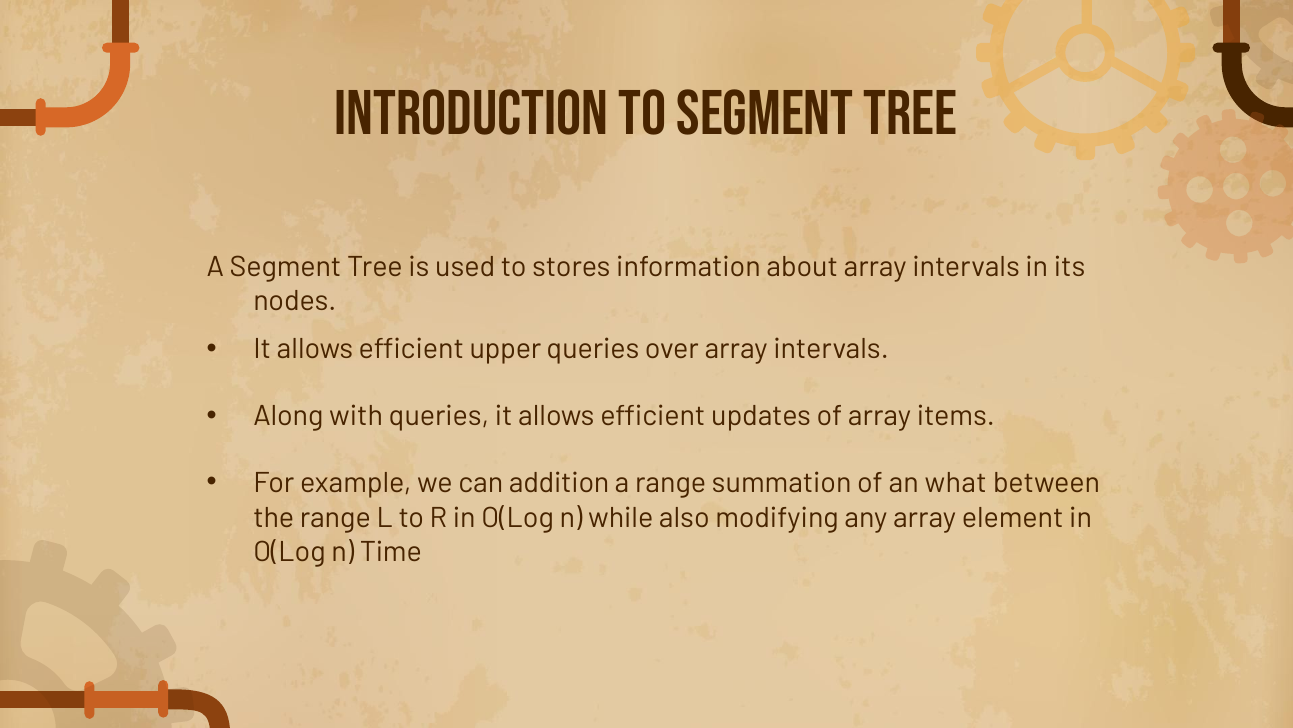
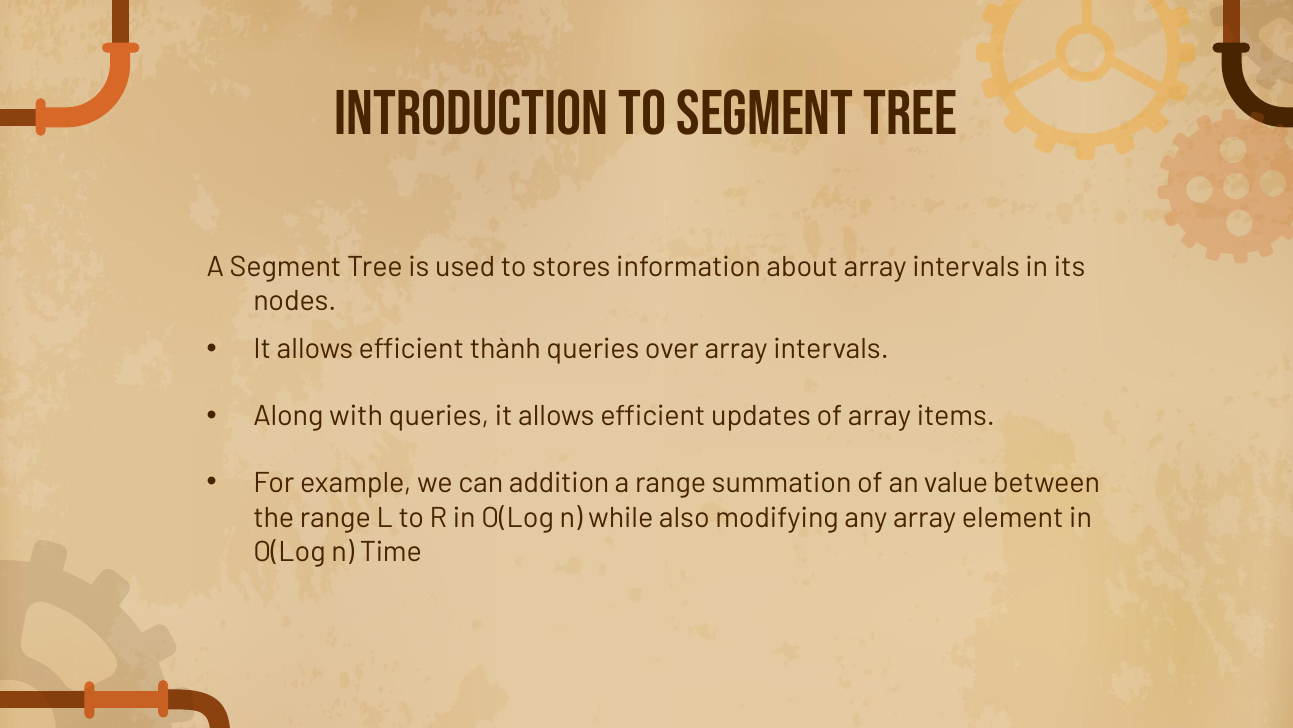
upper: upper -> thành (505, 349)
what: what -> value (956, 483)
